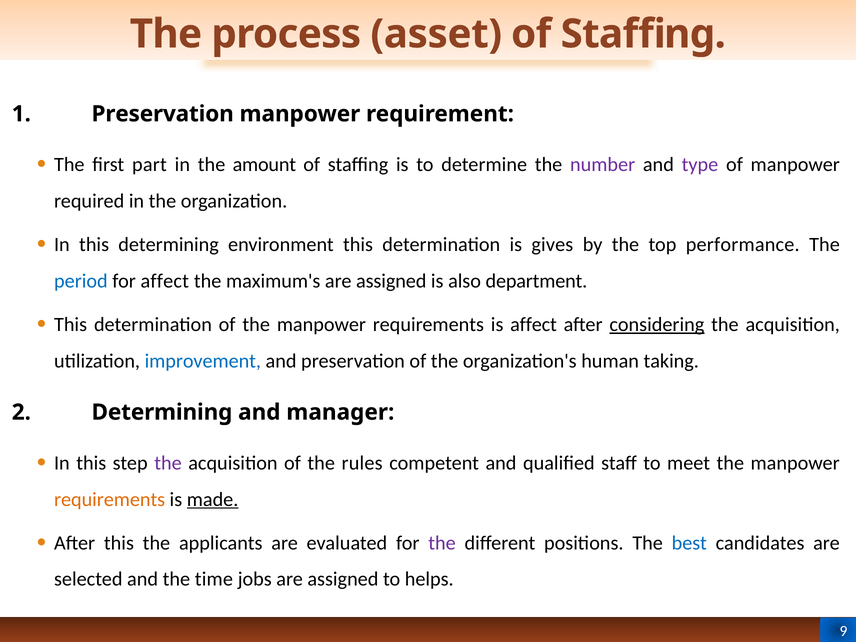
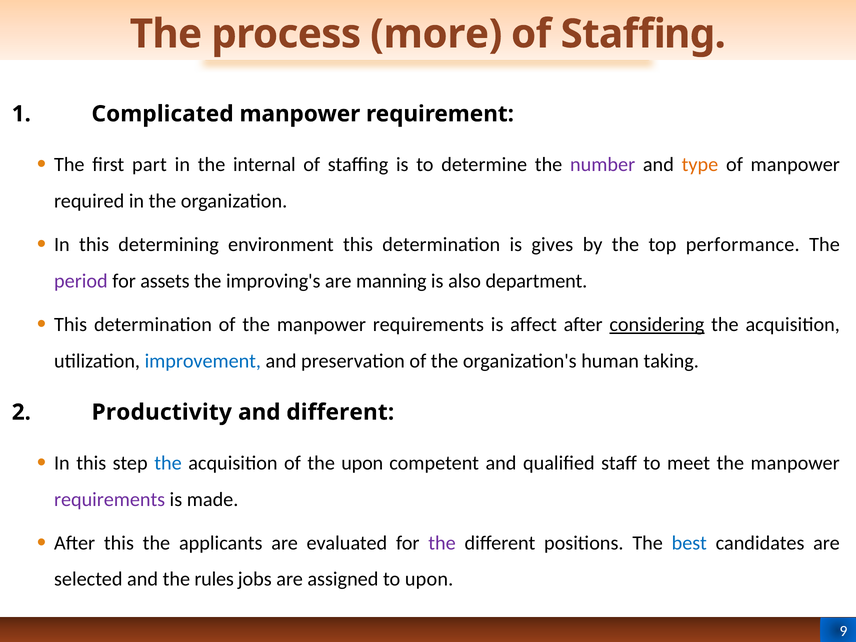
asset: asset -> more (436, 34)
1 Preservation: Preservation -> Complicated (163, 114)
amount: amount -> internal (264, 165)
type colour: purple -> orange (700, 165)
period colour: blue -> purple (81, 281)
for affect: affect -> assets (165, 281)
maximum's: maximum's -> improving's (273, 281)
assigned: assigned -> manning (391, 281)
2 Determining: Determining -> Productivity (162, 412)
and manager: manager -> different (340, 412)
the colour: purple -> blue (168, 463)
the rules: rules -> upon (362, 463)
requirements colour: orange -> purple (110, 499)
made underline: present -> none (213, 499)
time: time -> rules (214, 579)
to helps: helps -> upon (429, 579)
